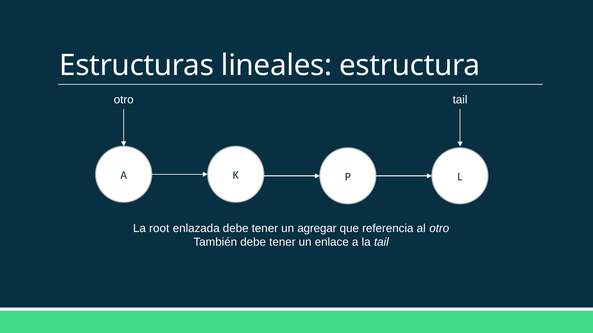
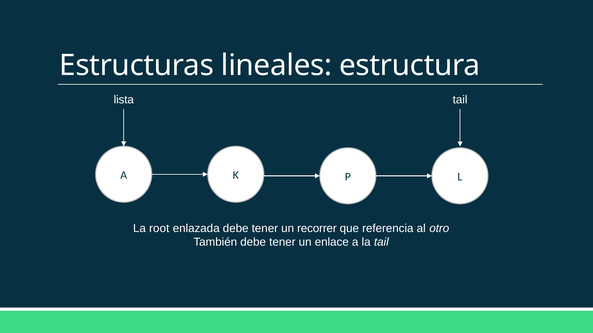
otro: otro -> lista (124, 100)
agregar: agregar -> recorrer (317, 229)
